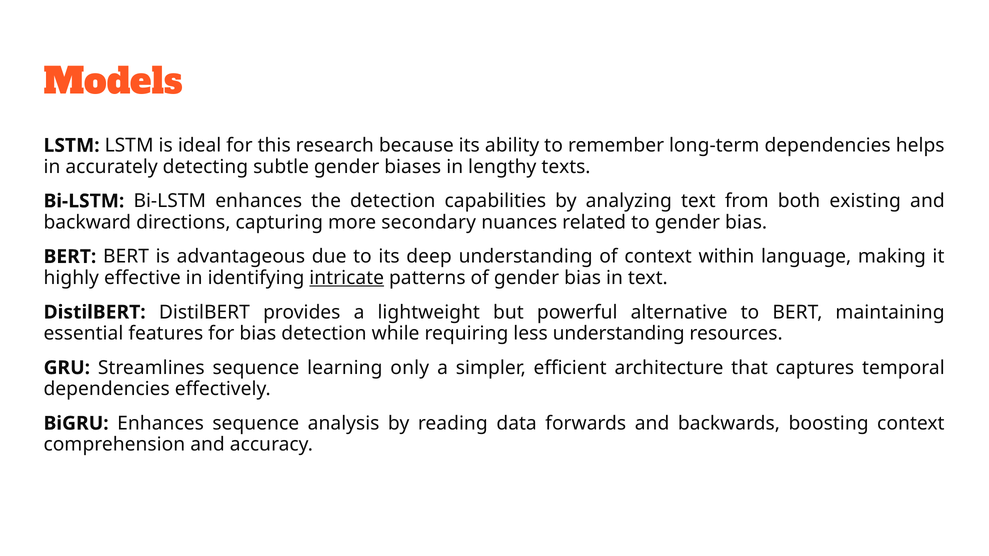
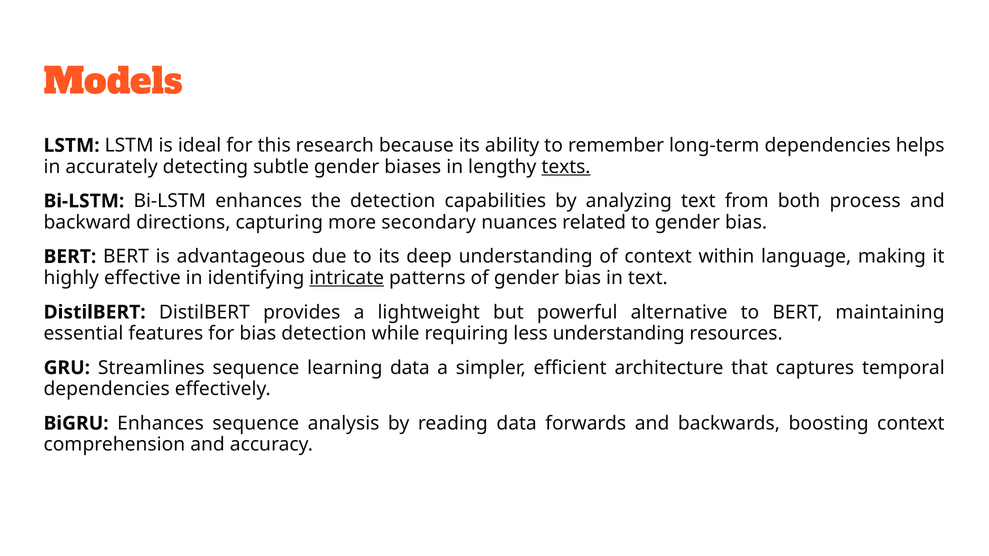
texts underline: none -> present (566, 167)
existing: existing -> process (865, 201)
learning only: only -> data (410, 368)
